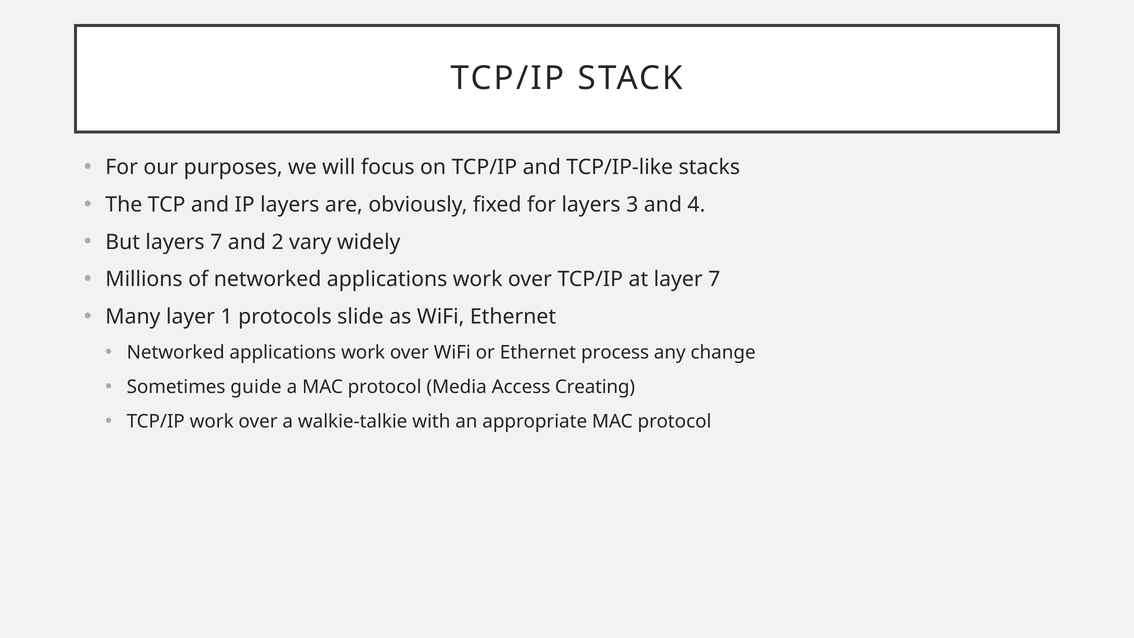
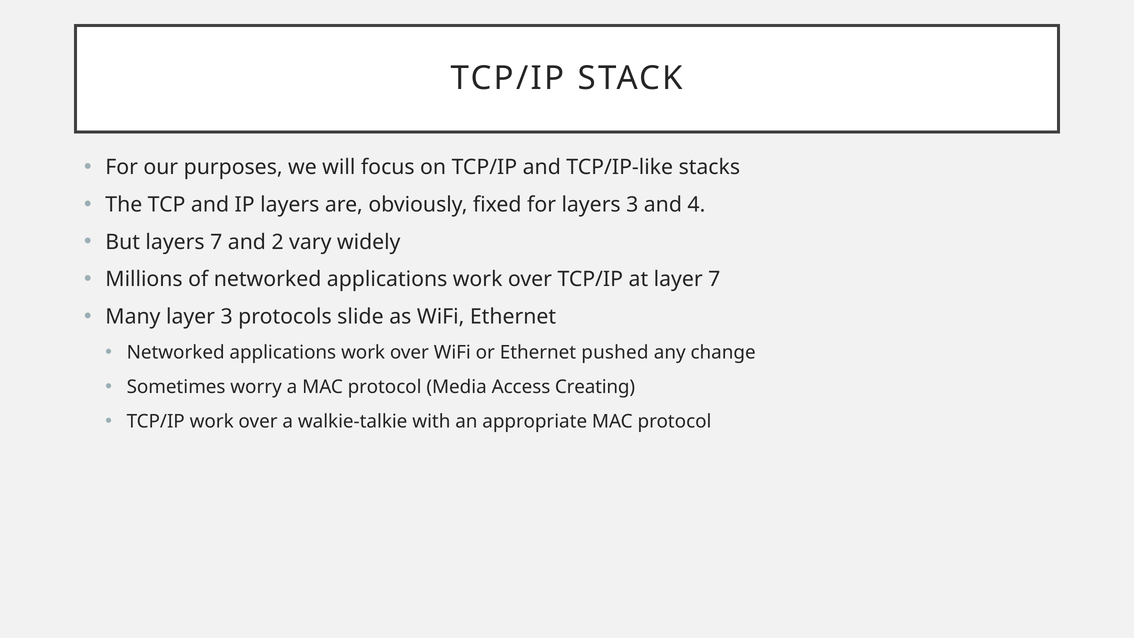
layer 1: 1 -> 3 (227, 317)
process: process -> pushed (615, 352)
guide: guide -> worry (256, 387)
